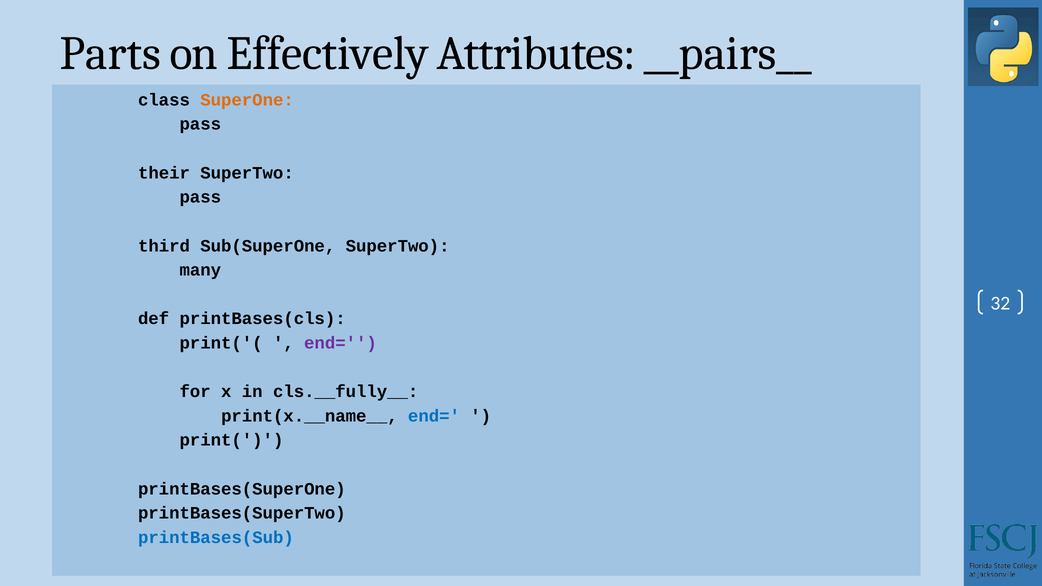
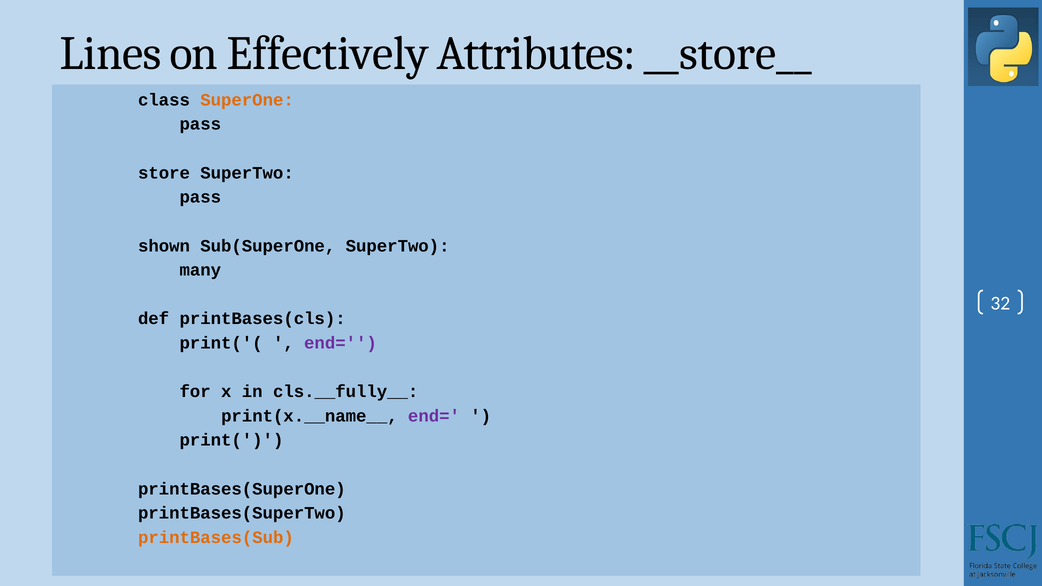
Parts: Parts -> Lines (111, 54)
__pairs__: __pairs__ -> __store__ (728, 54)
their: their -> store (164, 173)
third: third -> shown (164, 246)
end= colour: blue -> purple (434, 416)
printBases(Sub colour: blue -> orange (216, 538)
